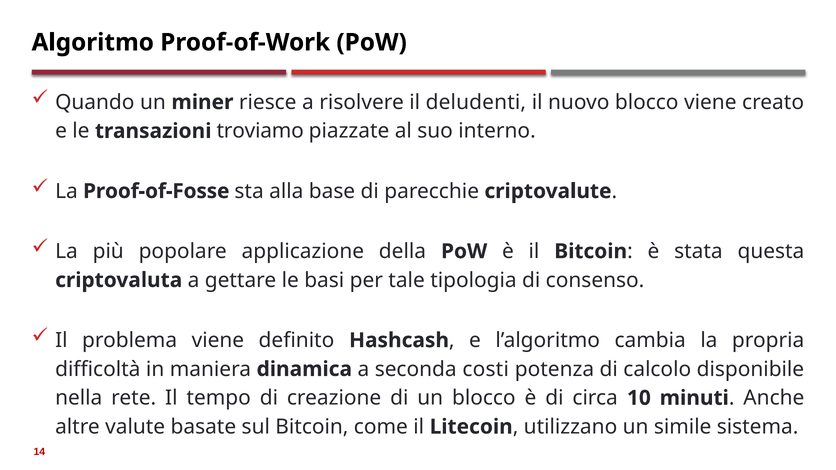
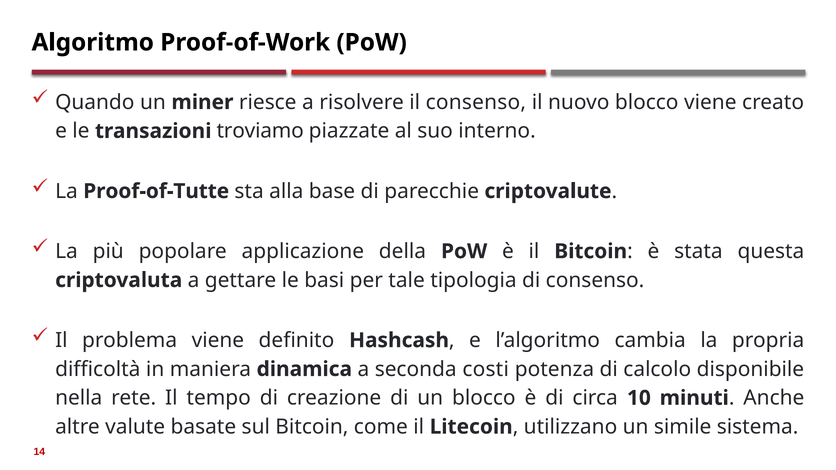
il deludenti: deludenti -> consenso (476, 102)
Proof-of-Fosse: Proof-of-Fosse -> Proof-of-Tutte (156, 191)
